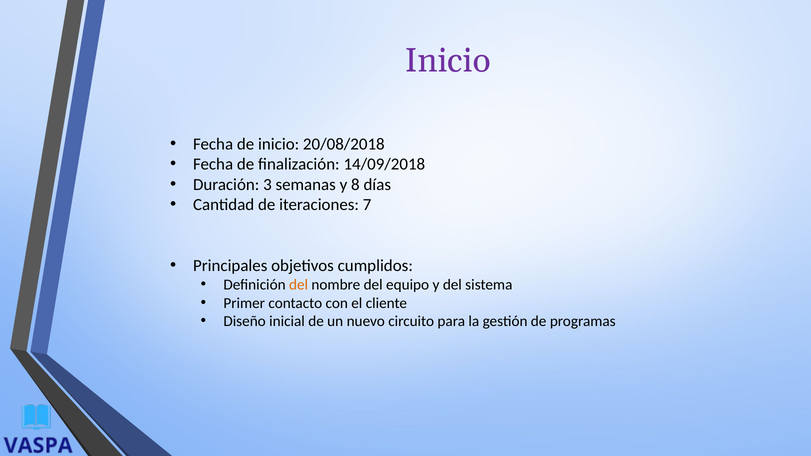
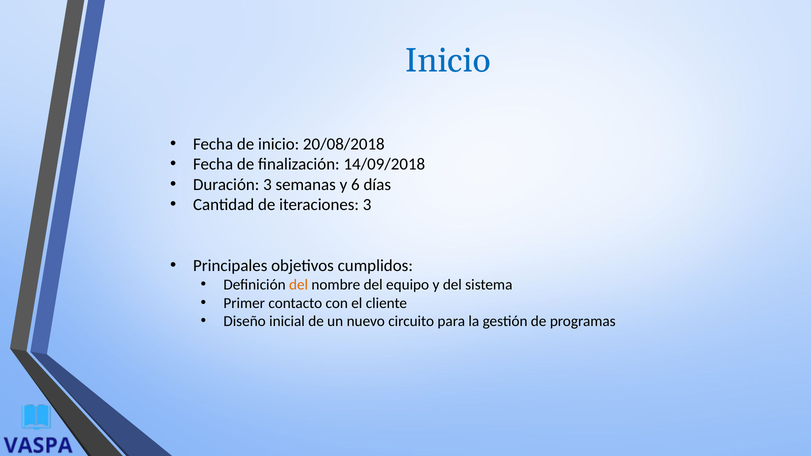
Inicio colour: purple -> blue (448, 61)
8: 8 -> 6 (355, 185)
iteraciones 7: 7 -> 3 (367, 205)
